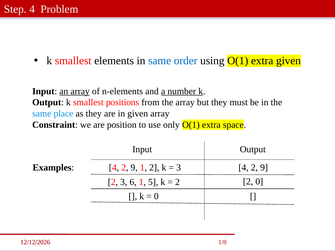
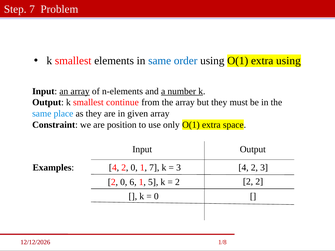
Step 4: 4 -> 7 (32, 9)
extra given: given -> using (288, 61)
positions: positions -> continue (122, 102)
9: 9 -> 3 (264, 168)
Examples 4 2 9: 9 -> 0 (134, 168)
1 2: 2 -> 7 (154, 168)
3: 3 -> 0 (124, 182)
2 2 0: 0 -> 2 (259, 182)
